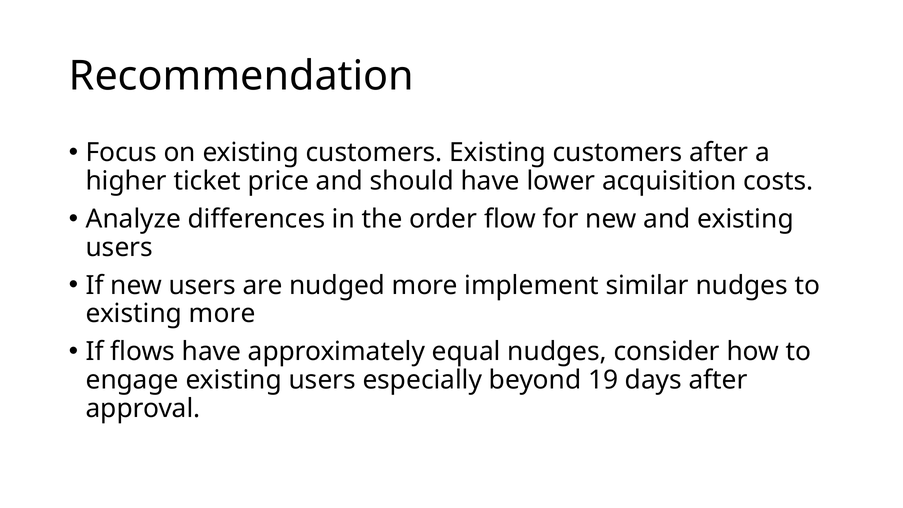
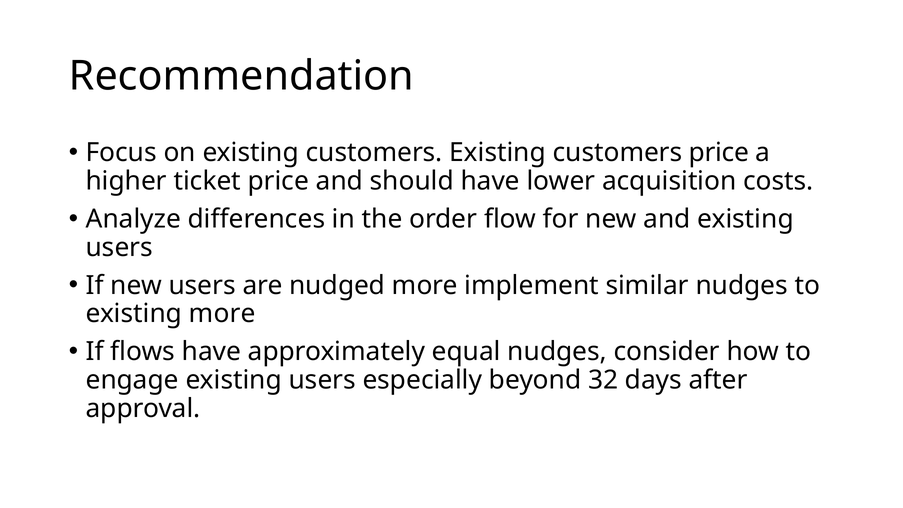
customers after: after -> price (719, 153)
19: 19 -> 32 (603, 380)
